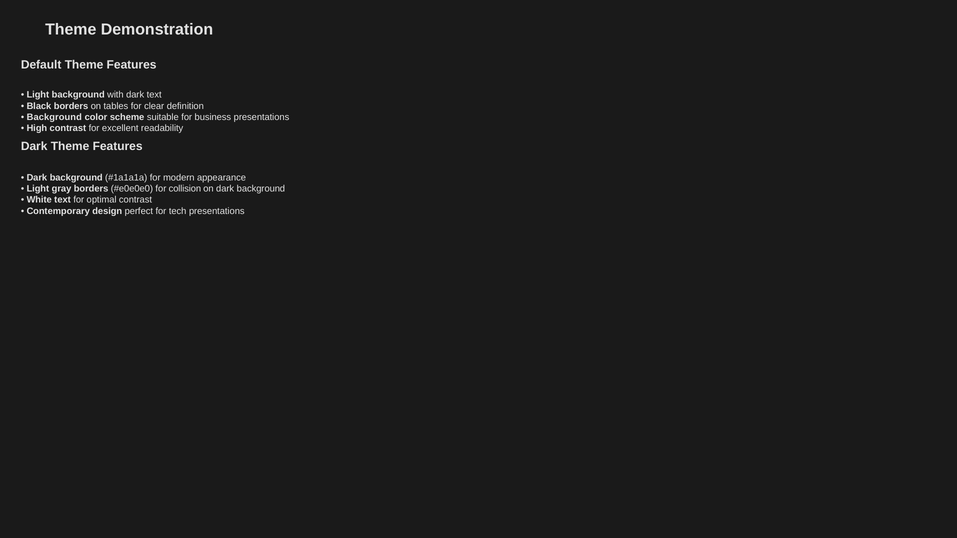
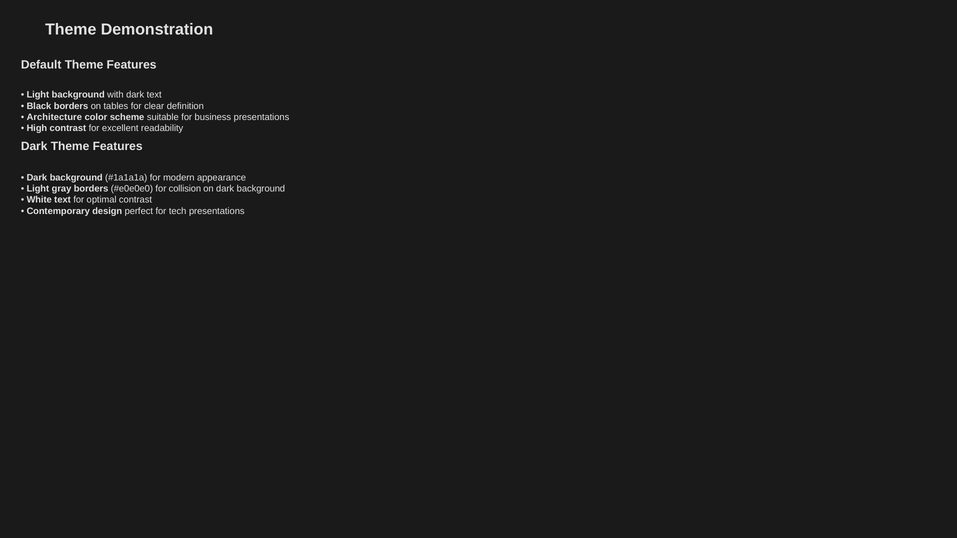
Background: Background -> Architecture (54, 117)
